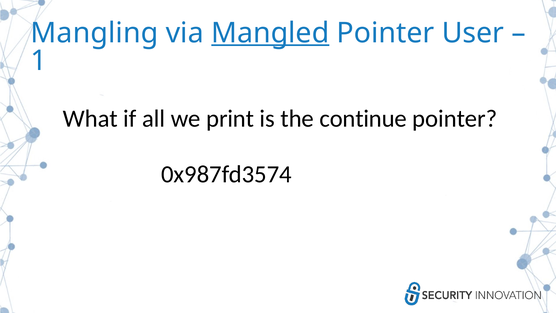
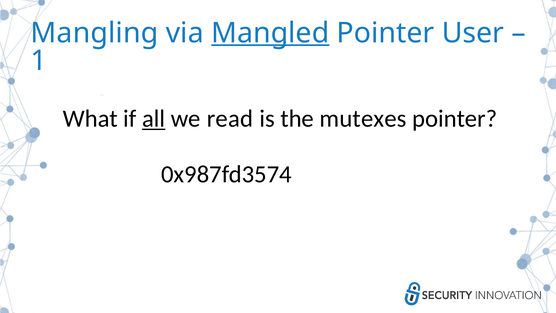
all underline: none -> present (154, 119)
print: print -> read (230, 119)
continue: continue -> mutexes (363, 119)
